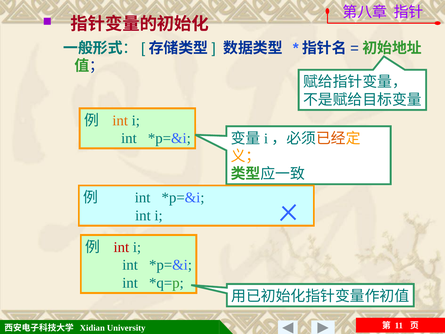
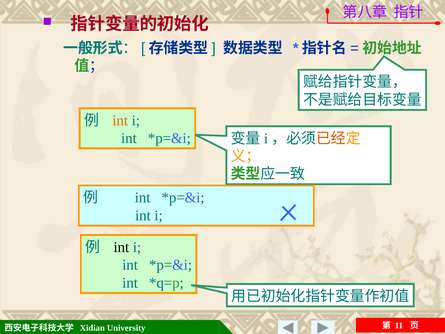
int colour: red -> black (121, 247)
